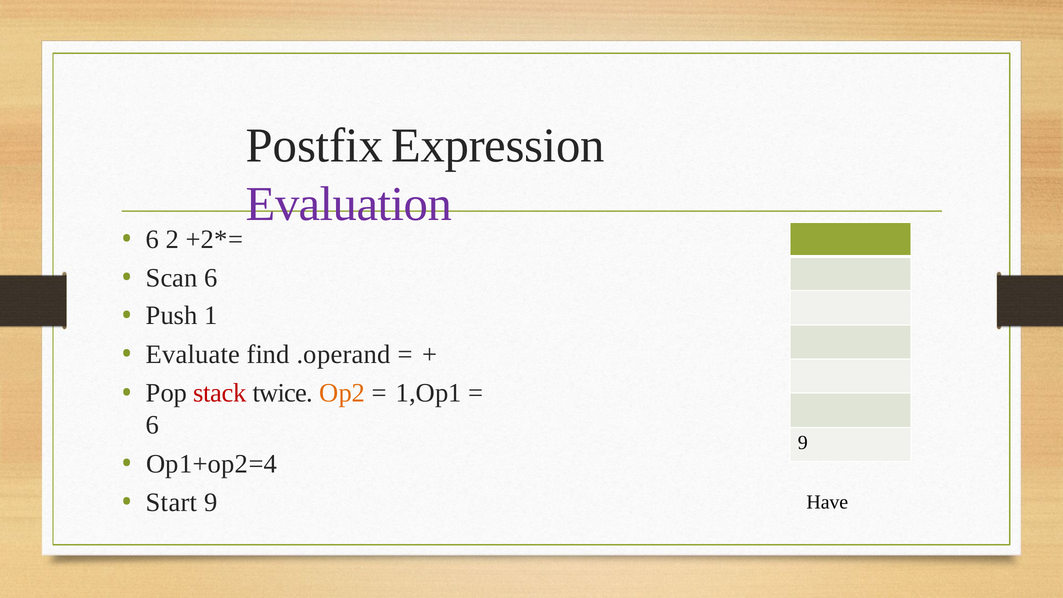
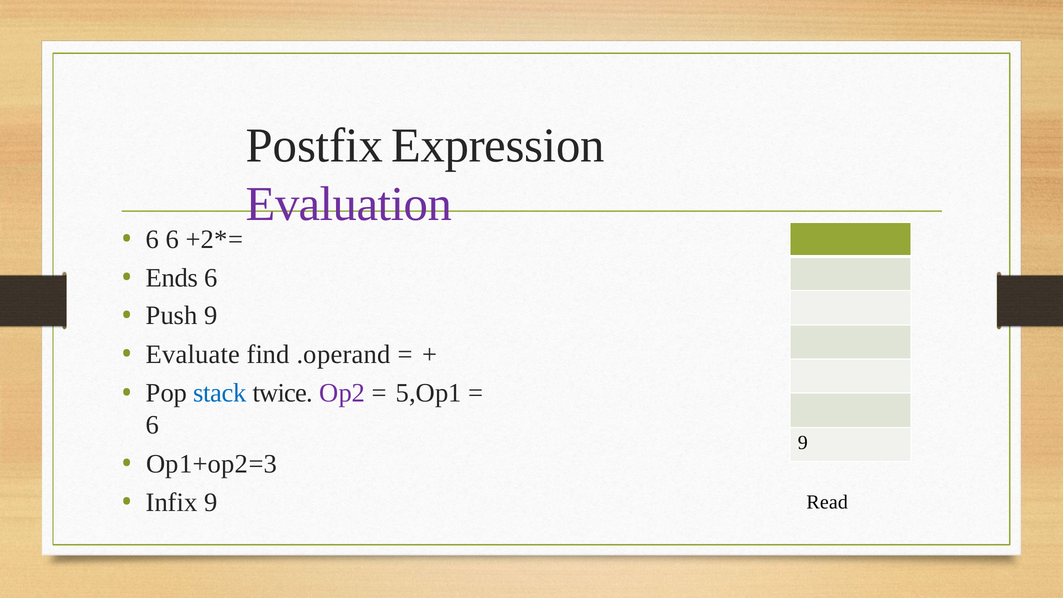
6 2: 2 -> 6 (172, 239)
Scan: Scan -> Ends (172, 278)
Push 1: 1 -> 9 (211, 316)
stack colour: red -> blue (220, 393)
Op2 colour: orange -> purple (342, 393)
1,Op1: 1,Op1 -> 5,Op1 (429, 393)
Op1+op2=4: Op1+op2=4 -> Op1+op2=3 (212, 464)
Have: Have -> Read (827, 502)
Start: Start -> Infix (172, 502)
